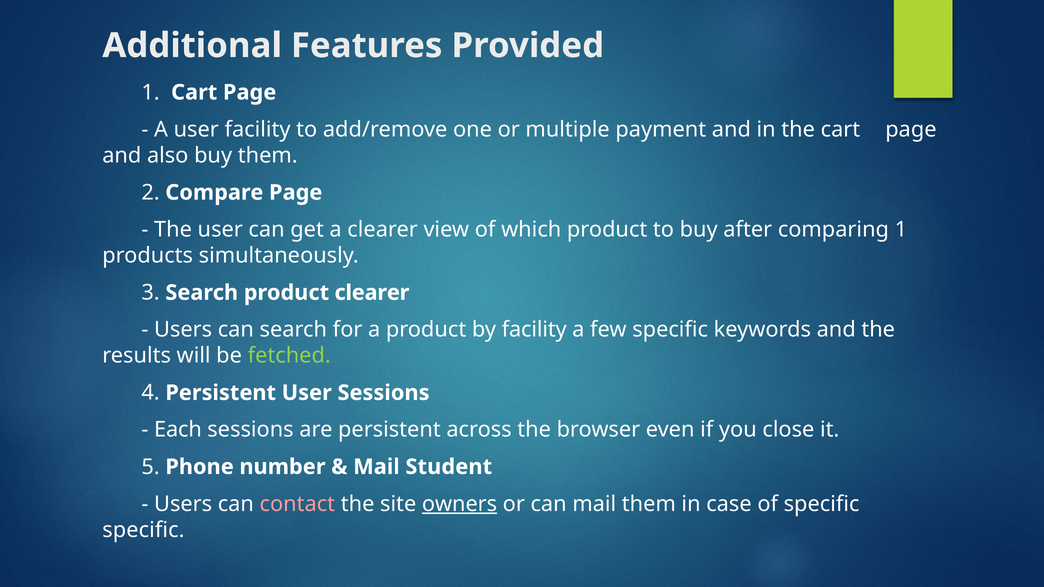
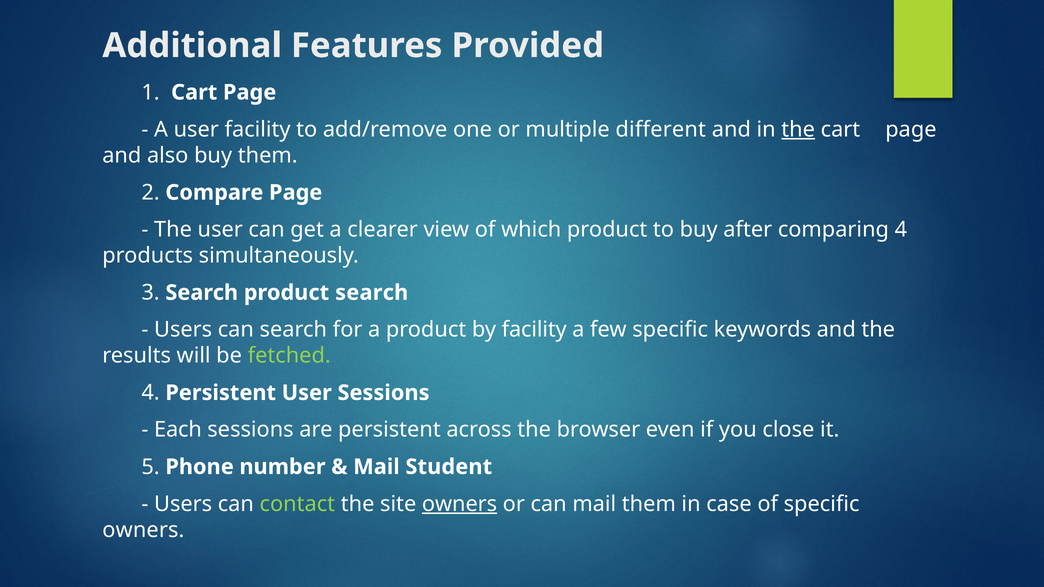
payment: payment -> different (661, 129)
the underline: none -> present (798, 129)
comparing 1: 1 -> 4 (901, 230)
product clearer: clearer -> search (372, 293)
contact colour: pink -> light green (297, 504)
specific: specific -> owners (143, 530)
